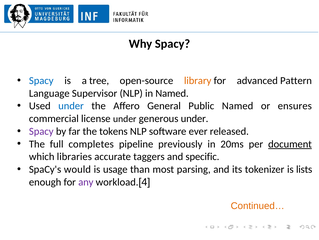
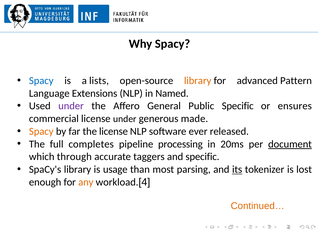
tree: tree -> lists (99, 80)
Supervisor: Supervisor -> Extensions (95, 93)
under colour: blue -> purple (71, 106)
Public Named: Named -> Specific (238, 106)
generous under: under -> made (194, 118)
Spacy colour: purple -> orange (41, 131)
the tokens: tokens -> license (113, 131)
previously: previously -> processing (180, 144)
libraries: libraries -> through (74, 156)
SpaCy's would: would -> library (77, 169)
its underline: none -> present (237, 169)
lists: lists -> lost (304, 169)
any colour: purple -> orange (86, 182)
